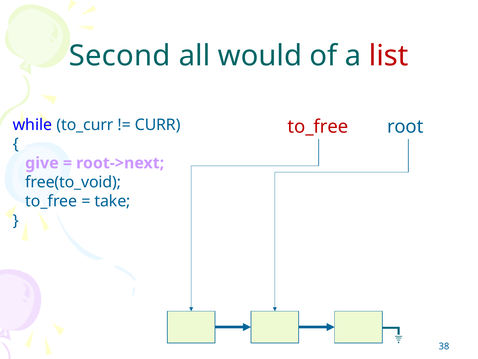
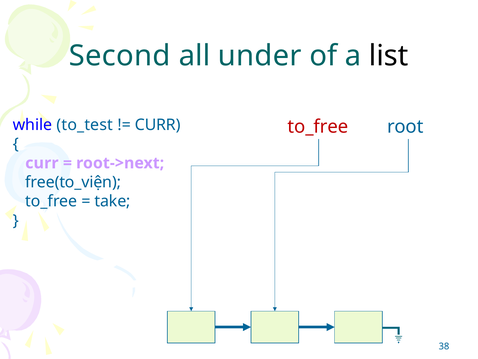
would: would -> under (260, 56)
list colour: red -> black (389, 56)
to_curr: to_curr -> to_test (85, 125)
give: give -> curr (42, 163)
free(to_void: free(to_void -> free(to_viện (73, 182)
